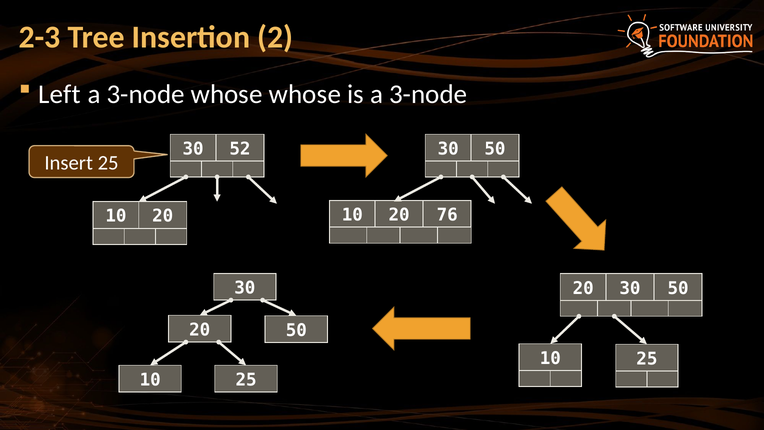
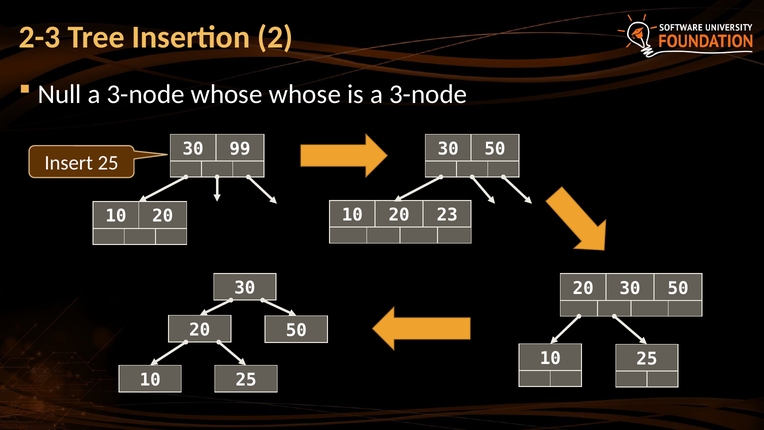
Left: Left -> Null (60, 94)
52: 52 -> 99 (240, 149)
76: 76 -> 23 (447, 215)
